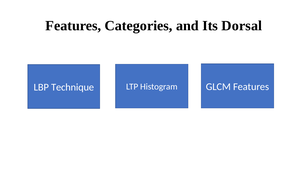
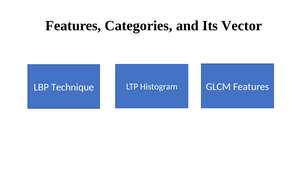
Dorsal: Dorsal -> Vector (242, 26)
